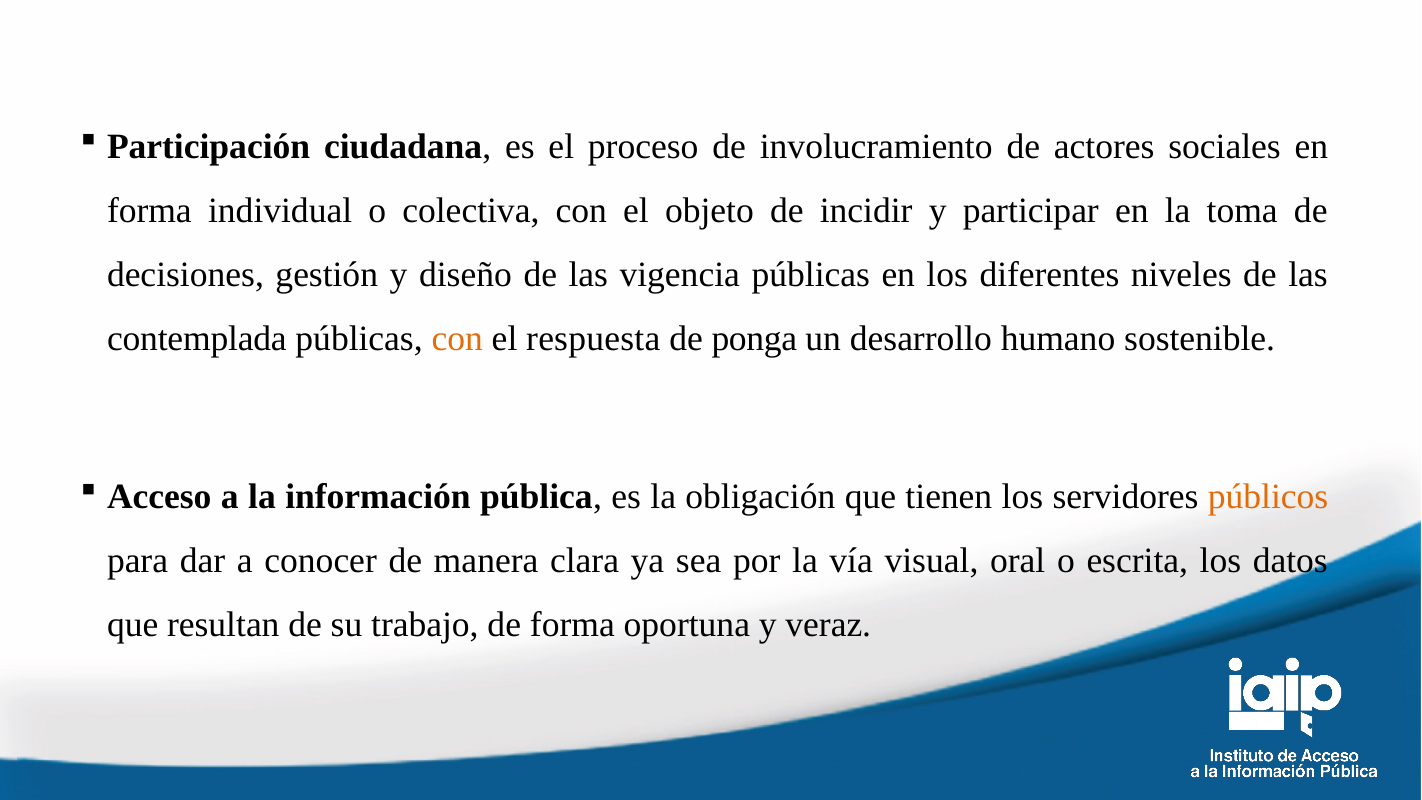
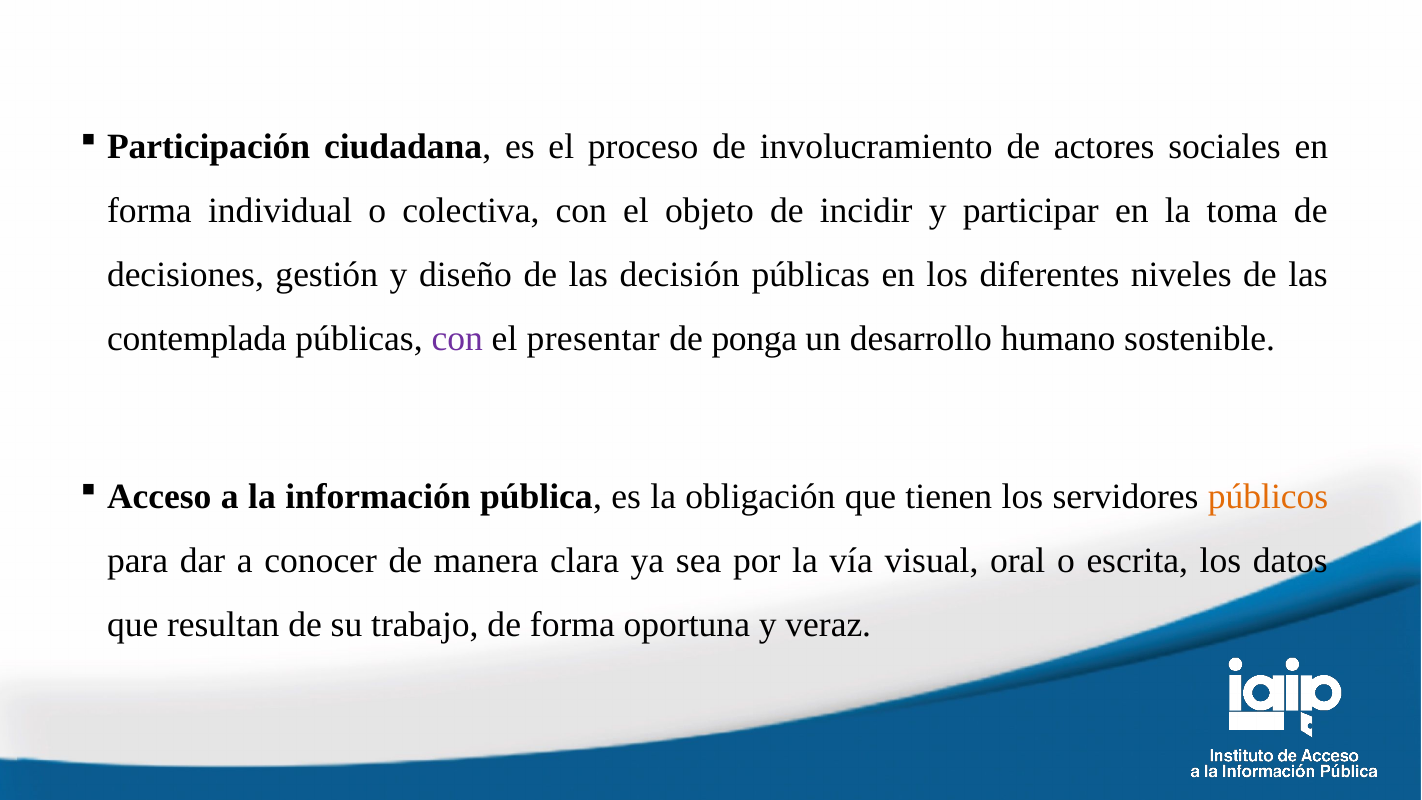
vigencia: vigencia -> decisión (680, 275)
con colour: orange -> purple (457, 339)
respuesta: respuesta -> presentar (593, 339)
